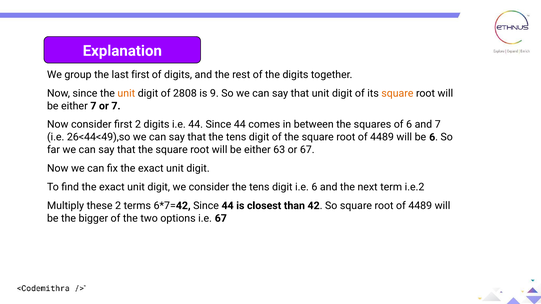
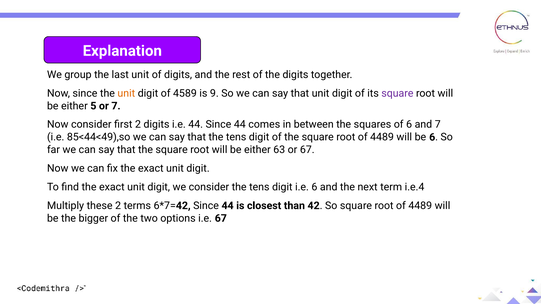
last first: first -> unit (140, 75)
2808: 2808 -> 4589 (185, 93)
square colour: orange -> purple (397, 93)
either 7: 7 -> 5 (93, 106)
26<44<49),so: 26<44<49),so -> 85<44<49),so (99, 137)
i.e.2: i.e.2 -> i.e.4 (415, 187)
